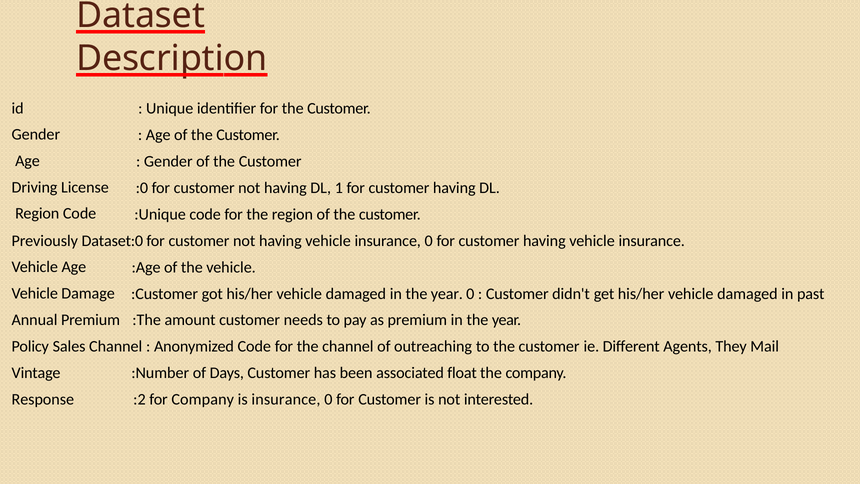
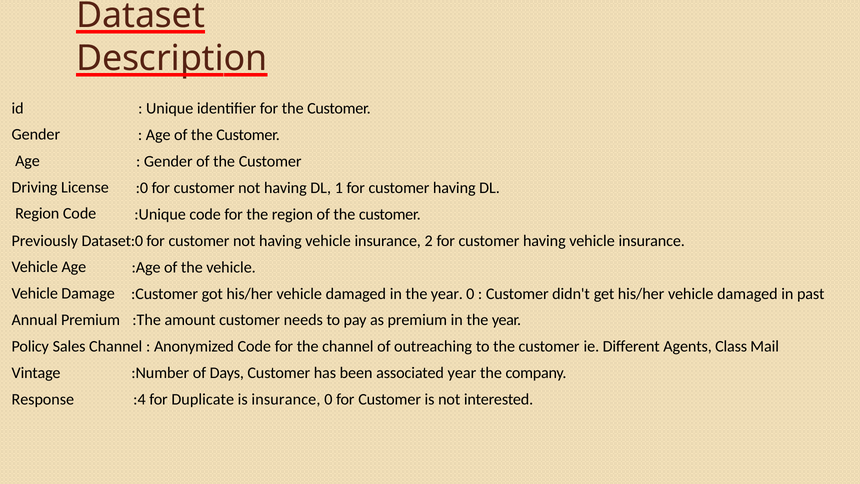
vehicle insurance 0: 0 -> 2 (429, 241)
They: They -> Class (731, 346)
associated float: float -> year (462, 373)
:2: :2 -> :4 (139, 399)
for Company: Company -> Duplicate (203, 399)
